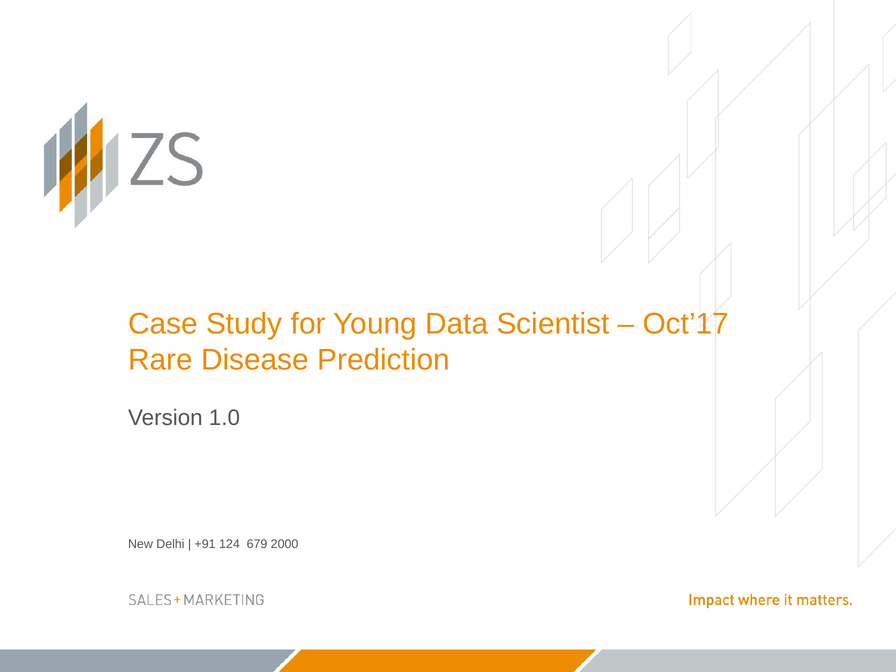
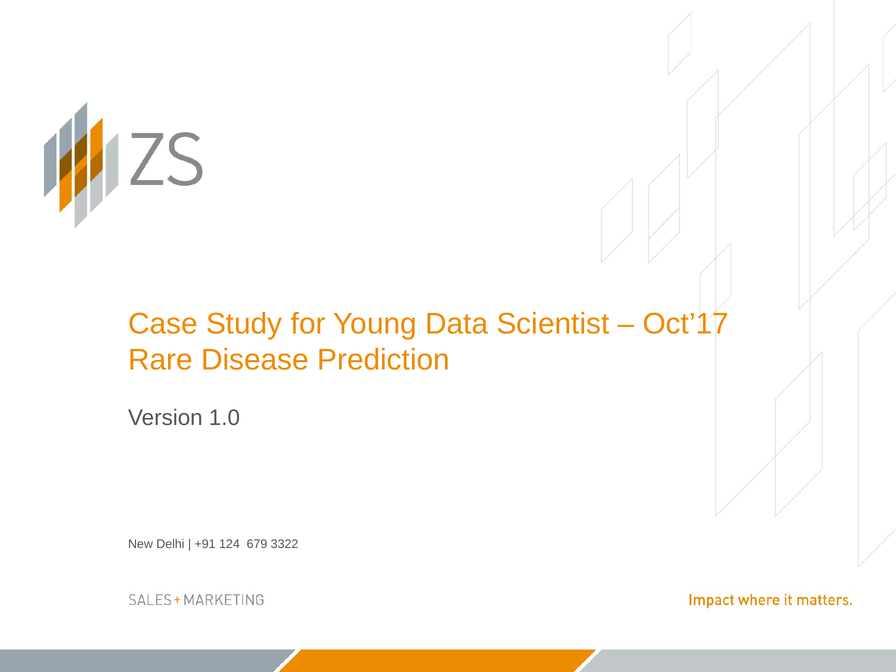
2000: 2000 -> 3322 (285, 544)
